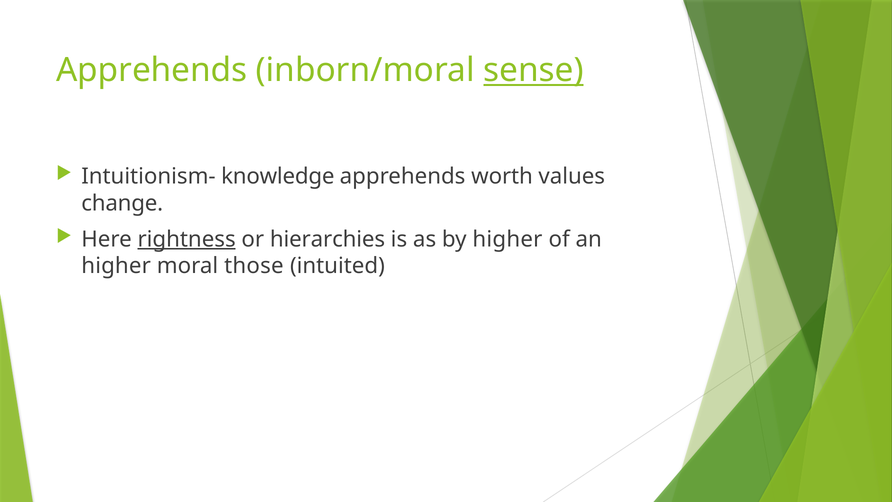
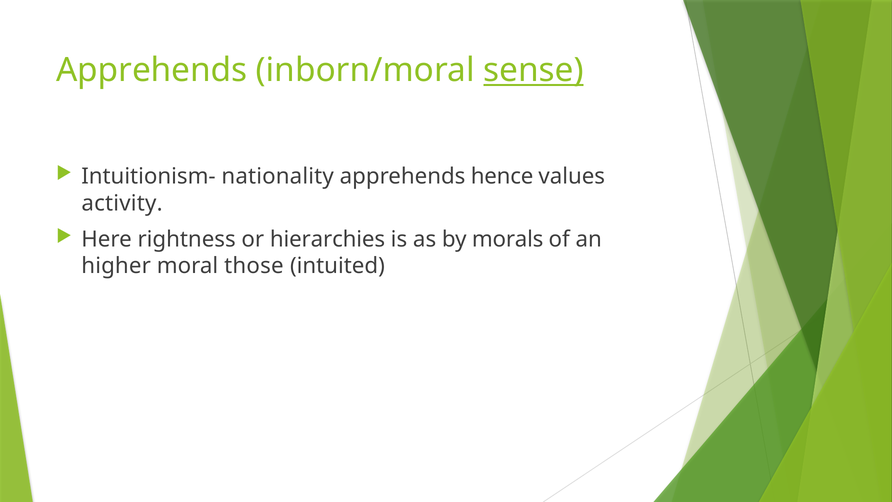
knowledge: knowledge -> nationality (278, 176)
worth: worth -> hence (502, 176)
change: change -> activity (122, 203)
rightness underline: present -> none (187, 239)
by higher: higher -> morals (508, 239)
